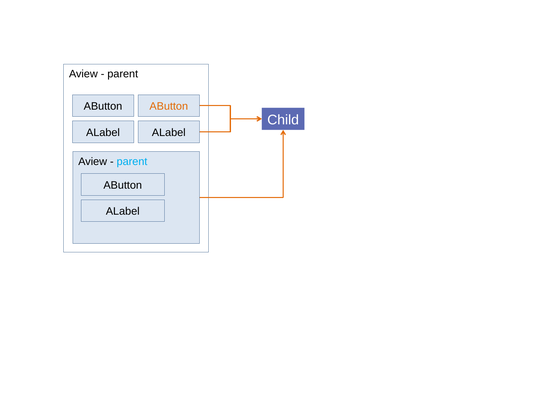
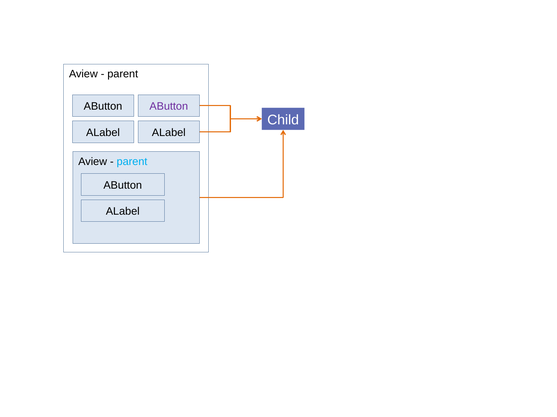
AButton colour: orange -> purple (169, 107)
